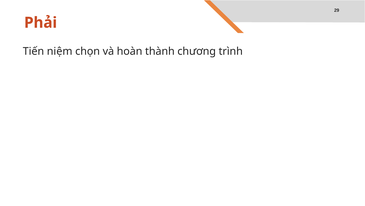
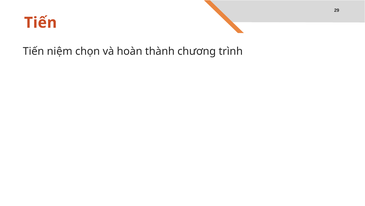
Phải: Phải -> Tiến (40, 23)
